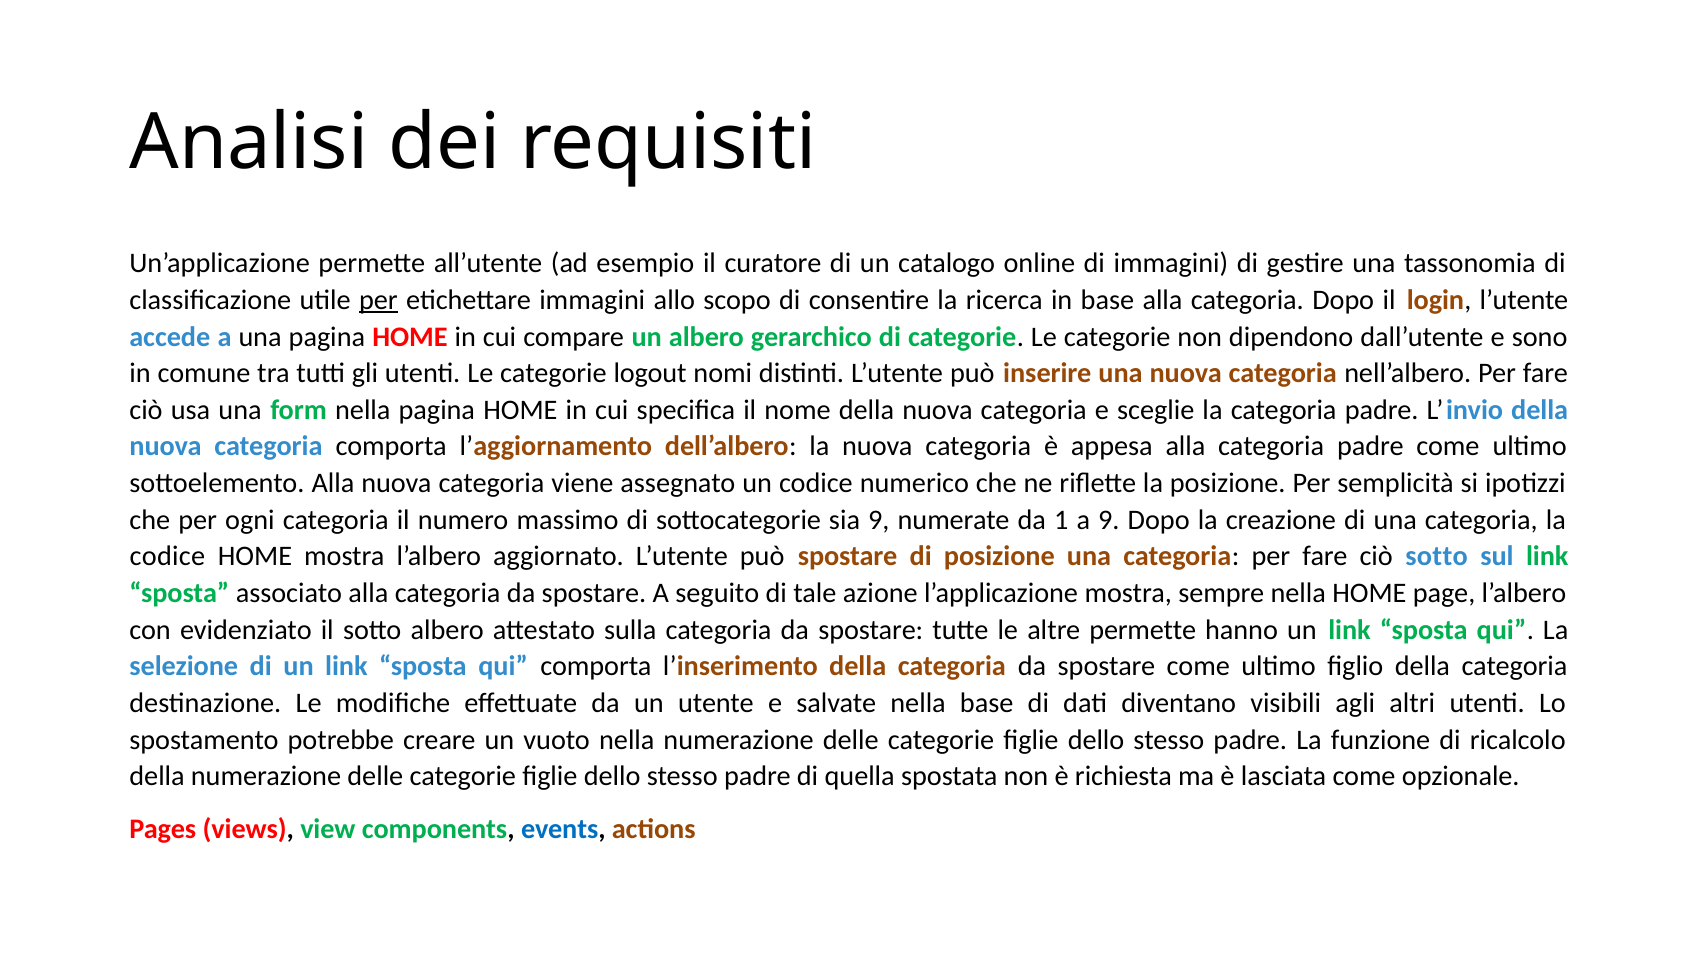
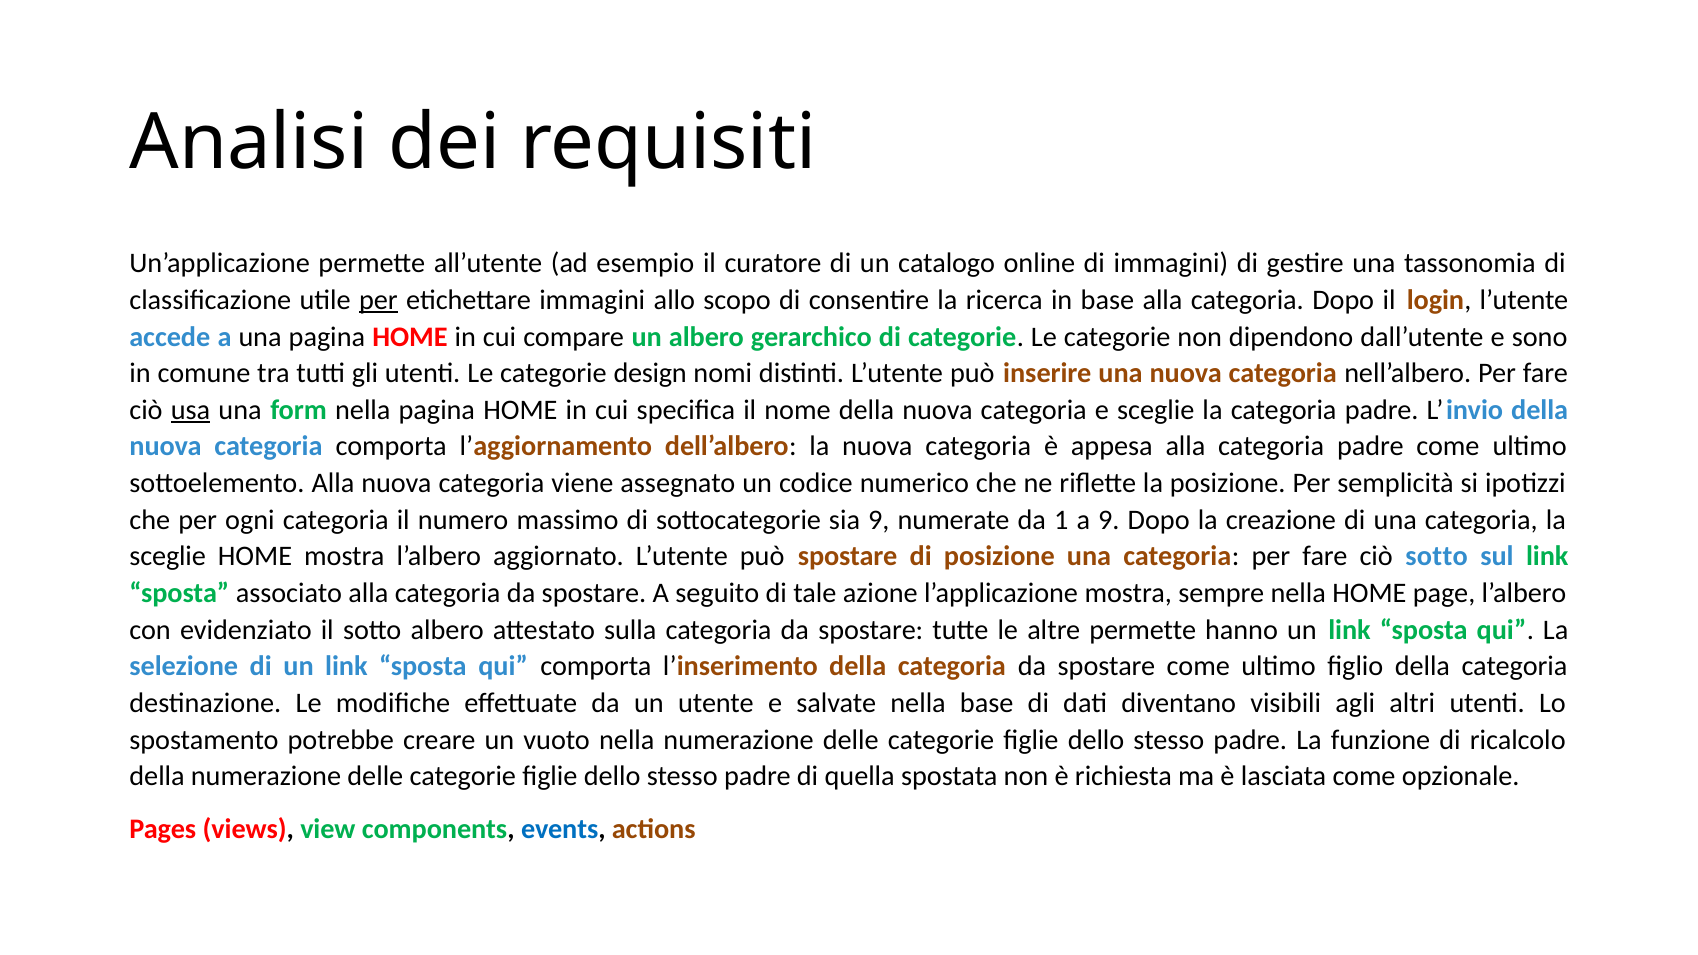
logout: logout -> design (650, 373)
usa underline: none -> present (191, 410)
codice: codice -> sceglie (168, 557)
